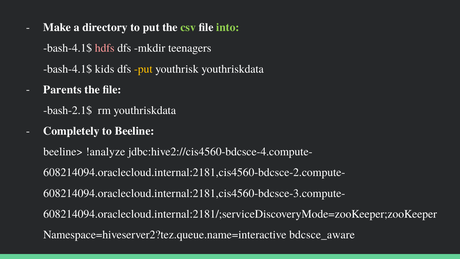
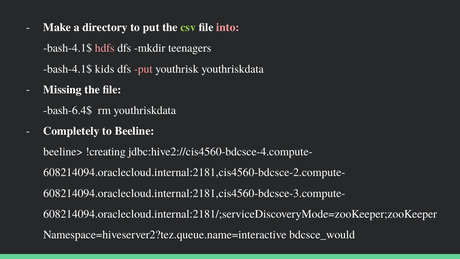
into colour: light green -> pink (228, 27)
put colour: yellow -> pink (143, 69)
Parents: Parents -> Missing (63, 90)
bash-2.1$: bash-2.1$ -> bash-6.4$ (68, 110)
!analyze: !analyze -> !creating (106, 152)
bdcsce_aware: bdcsce_aware -> bdcsce_would (322, 234)
